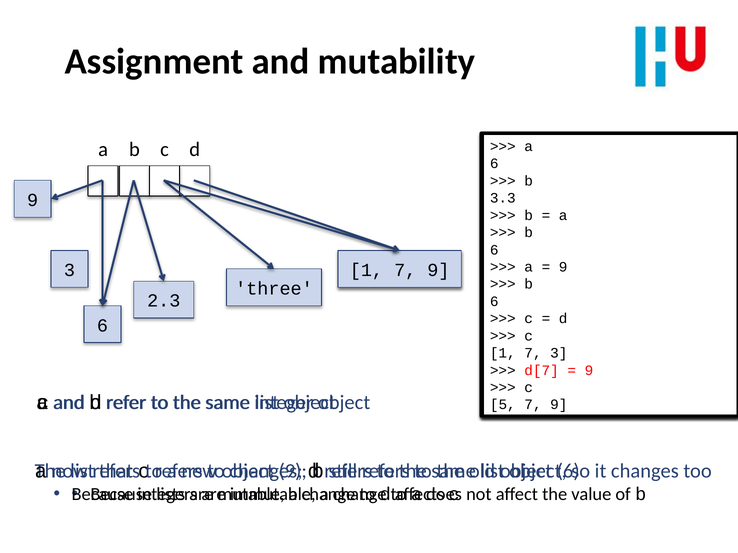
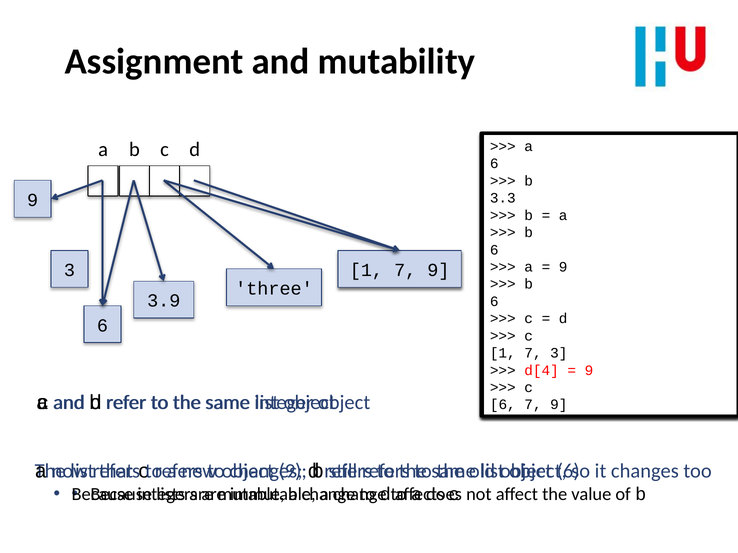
2.3: 2.3 -> 3.9 (164, 301)
d[7: d[7 -> d[4 (542, 371)
5: 5 -> 6 (503, 405)
